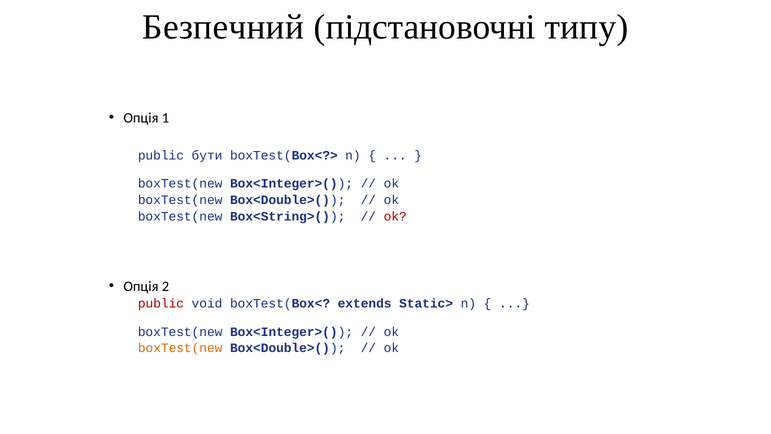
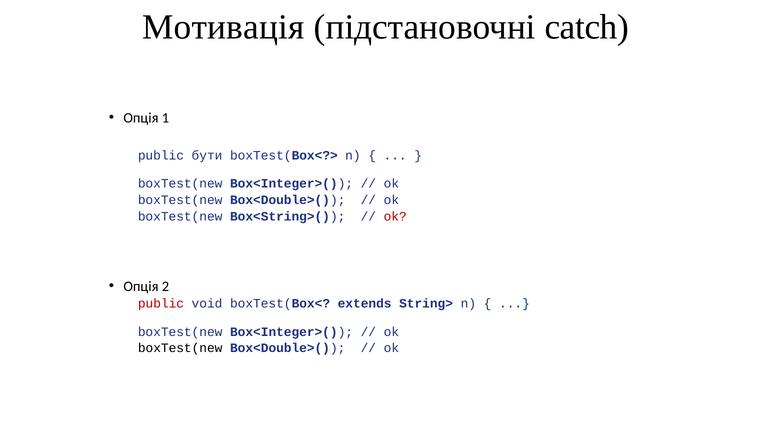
Безпечний: Безпечний -> Мотивація (223, 27)
типу: типу -> catch (587, 27)
Static>: Static> -> String> (426, 303)
boxTest(new colour: orange -> black (180, 348)
